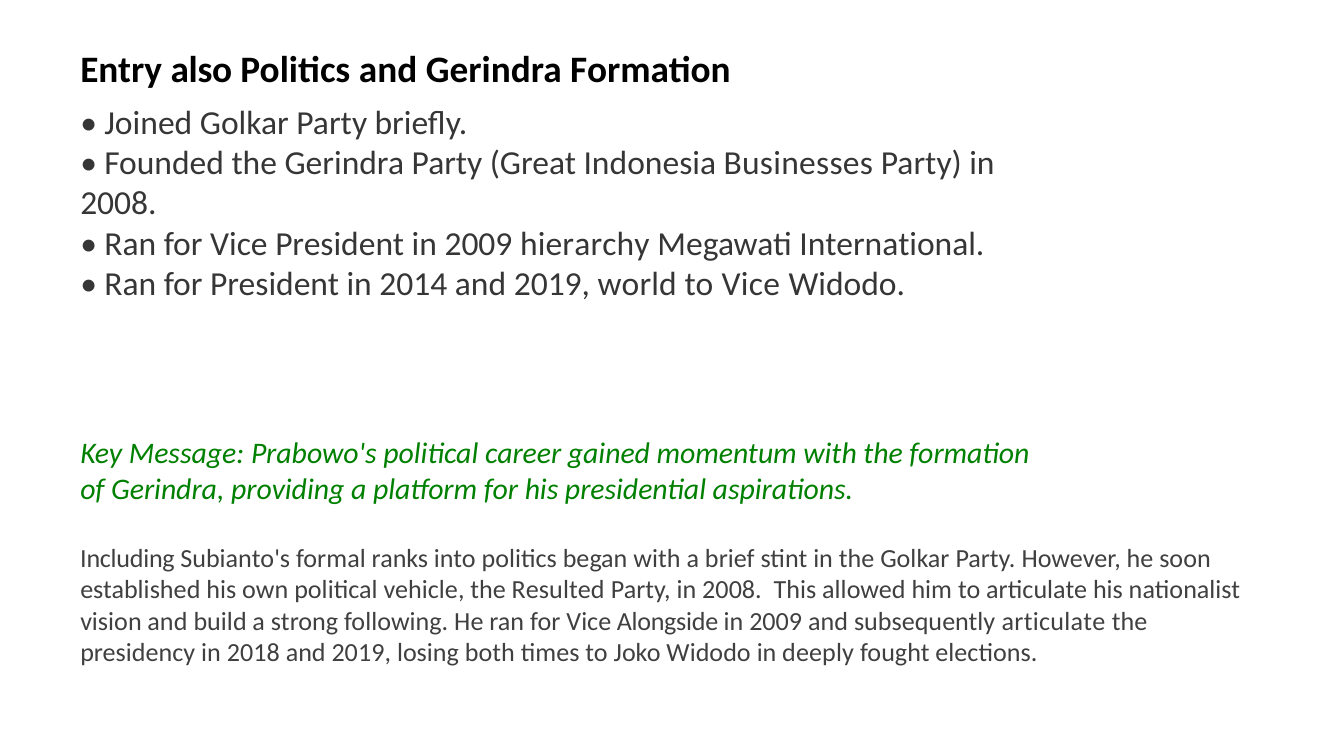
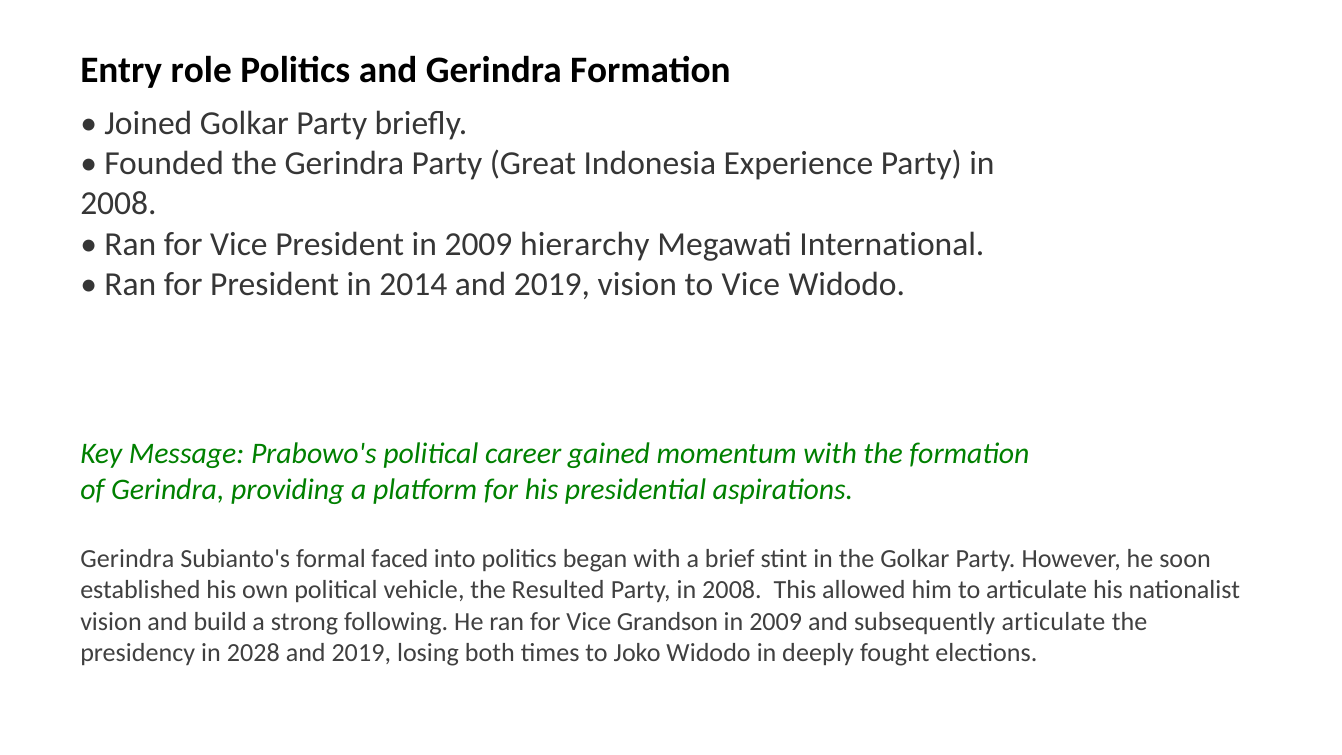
also: also -> role (201, 70)
Businesses: Businesses -> Experience (798, 163)
2019 world: world -> vision (637, 284)
Including: Including -> Gerindra (127, 559)
ranks: ranks -> faced (400, 559)
Alongside: Alongside -> Grandson (668, 621)
2018: 2018 -> 2028 (253, 653)
